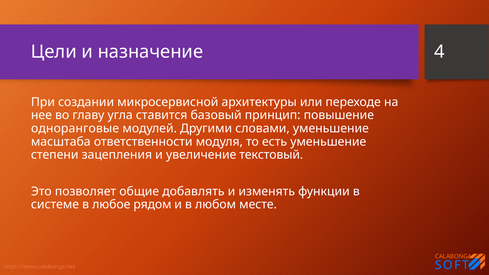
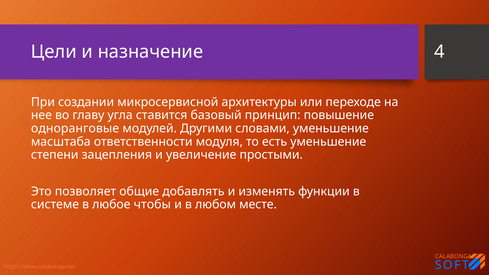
текстовый: текстовый -> простыми (271, 155)
рядом: рядом -> чтобы (152, 205)
